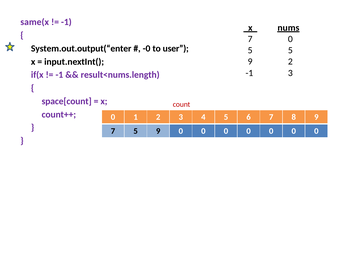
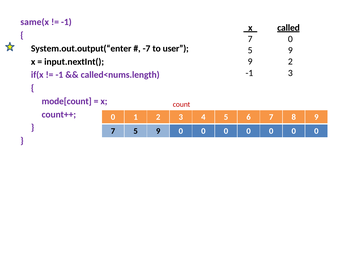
nums: nums -> called (289, 28)
-0: -0 -> -7 (147, 49)
5: 5 -> 9 (290, 50)
result<nums.length: result<nums.length -> called<nums.length (120, 75)
space[count: space[count -> mode[count (67, 101)
